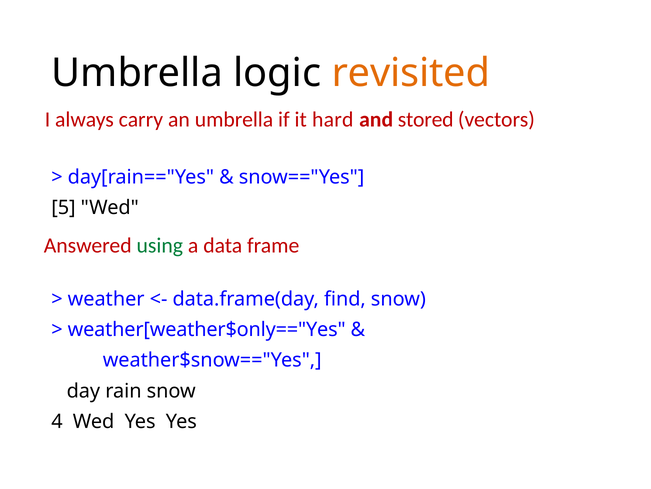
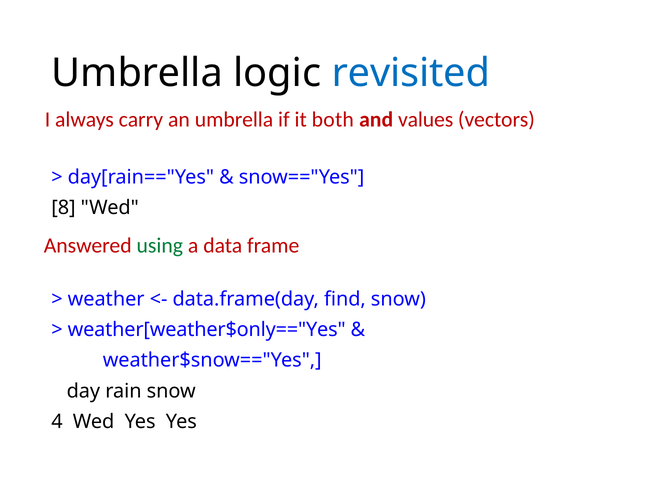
revisited colour: orange -> blue (411, 73)
hard: hard -> both (333, 119)
stored: stored -> values (426, 119)
5: 5 -> 8 (63, 207)
